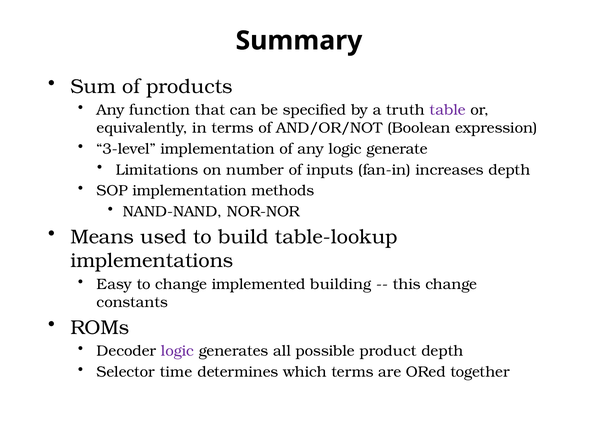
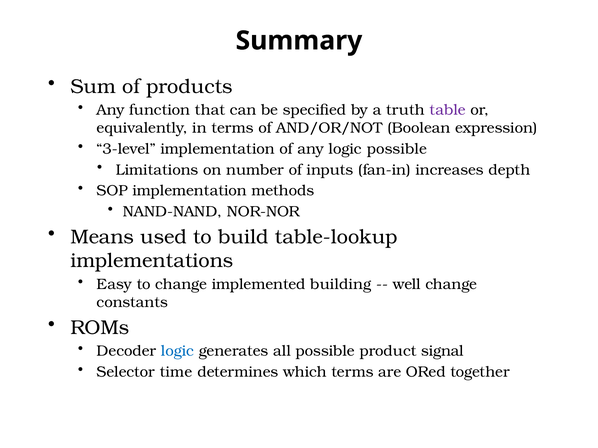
logic generate: generate -> possible (397, 149)
this: this -> well (407, 285)
logic colour: purple -> blue (177, 351)
product depth: depth -> signal (442, 351)
